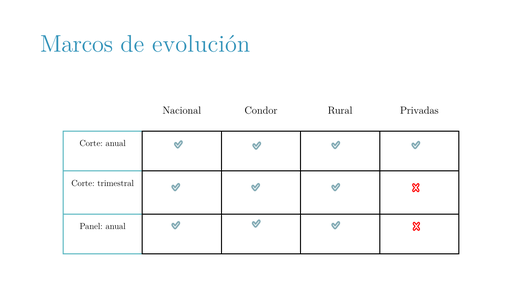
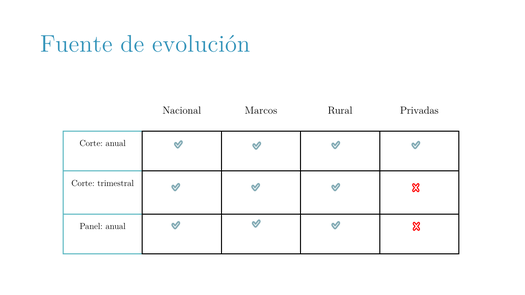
Marcos: Marcos -> Fuente (76, 44)
Condor: Condor -> Marcos (261, 111)
